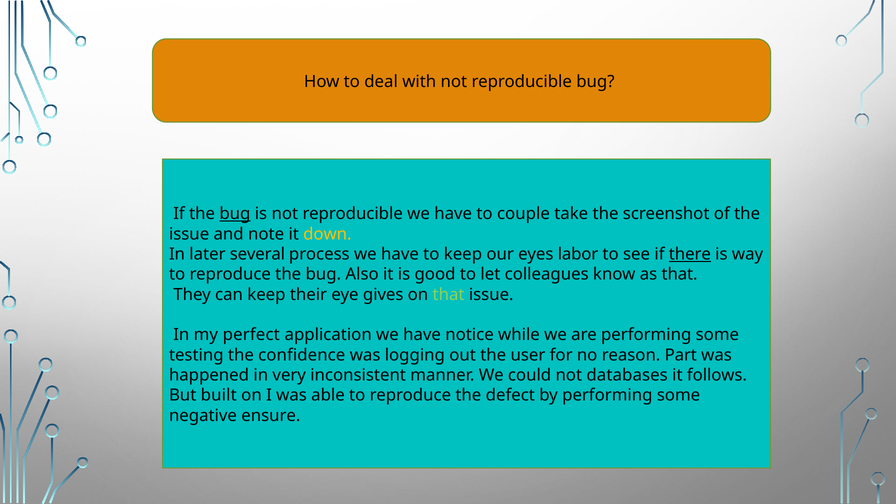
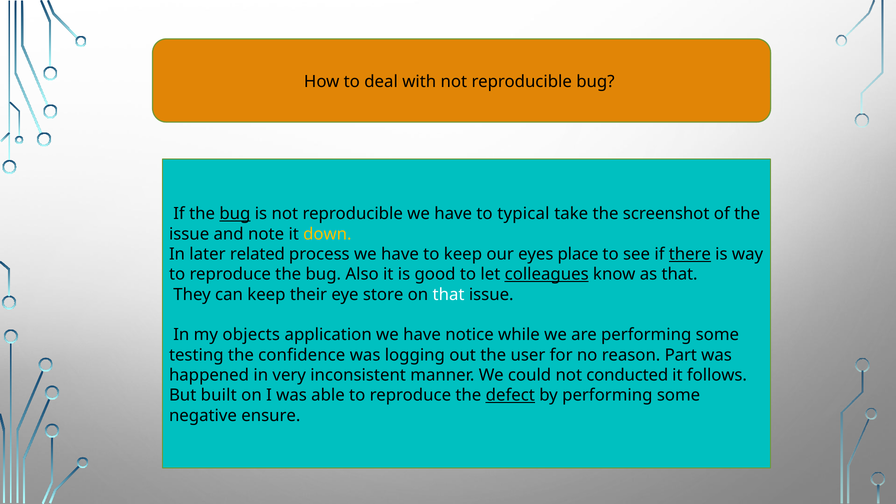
couple: couple -> typical (523, 214)
several: several -> related (257, 254)
labor: labor -> place (578, 254)
colleagues underline: none -> present (547, 274)
gives: gives -> store (383, 295)
that colour: light green -> white (449, 295)
perfect: perfect -> objects (251, 335)
databases: databases -> conducted (627, 375)
defect underline: none -> present (510, 395)
